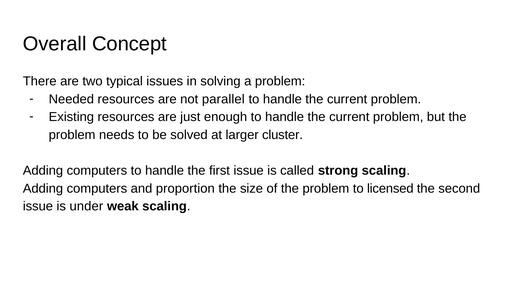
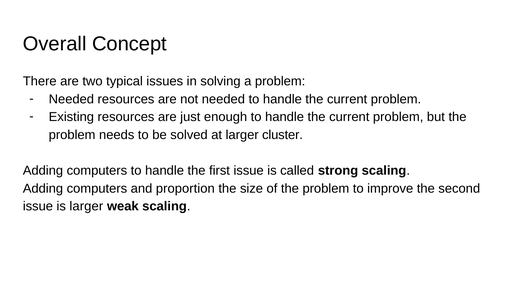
not parallel: parallel -> needed (223, 99)
licensed: licensed -> improve (390, 189)
is under: under -> larger (86, 207)
